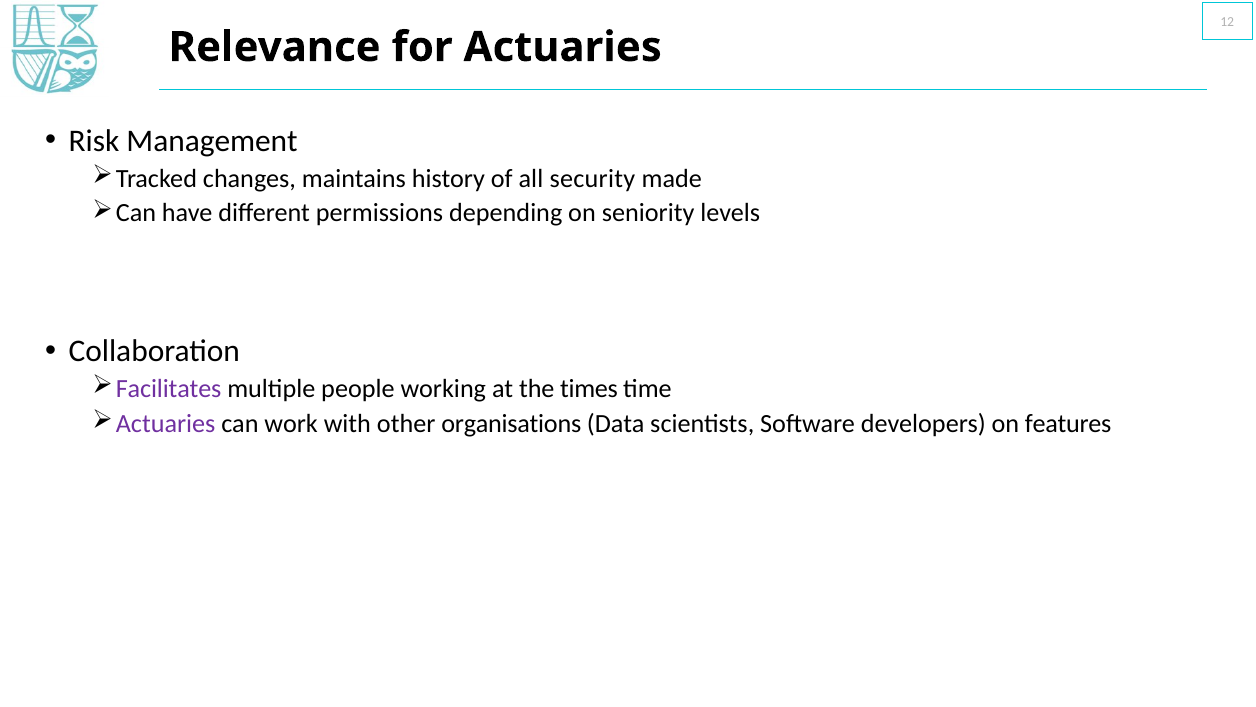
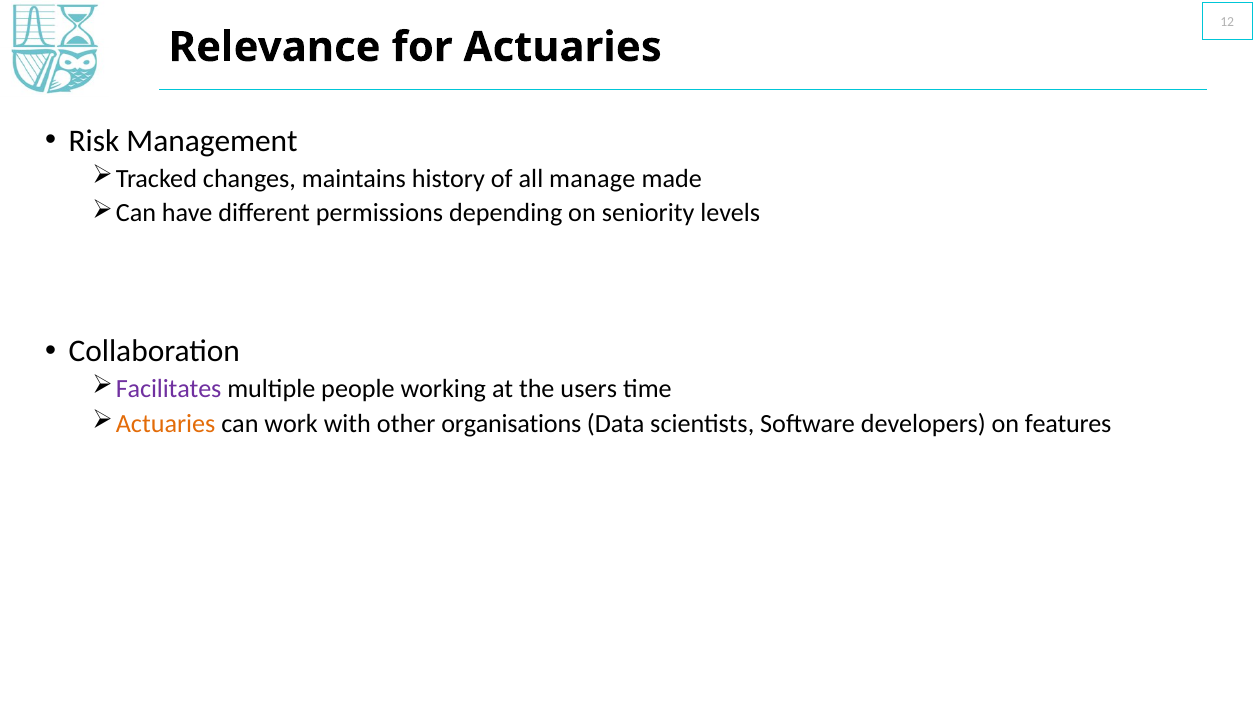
security: security -> manage (592, 178)
times: times -> users (589, 389)
Actuaries colour: purple -> orange (166, 424)
